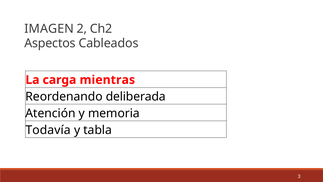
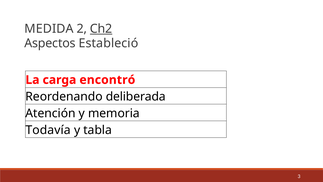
IMAGEN: IMAGEN -> MEDIDA (49, 29)
Ch2 underline: none -> present (101, 29)
Cableados: Cableados -> Estableció (108, 43)
mientras: mientras -> encontró (107, 80)
